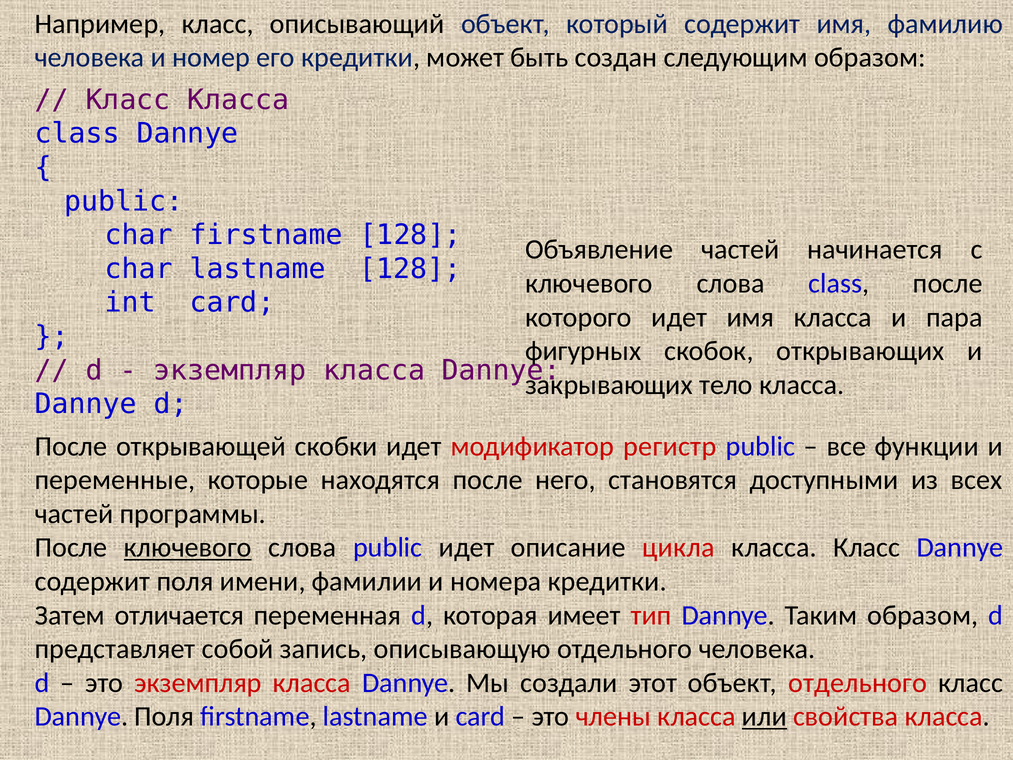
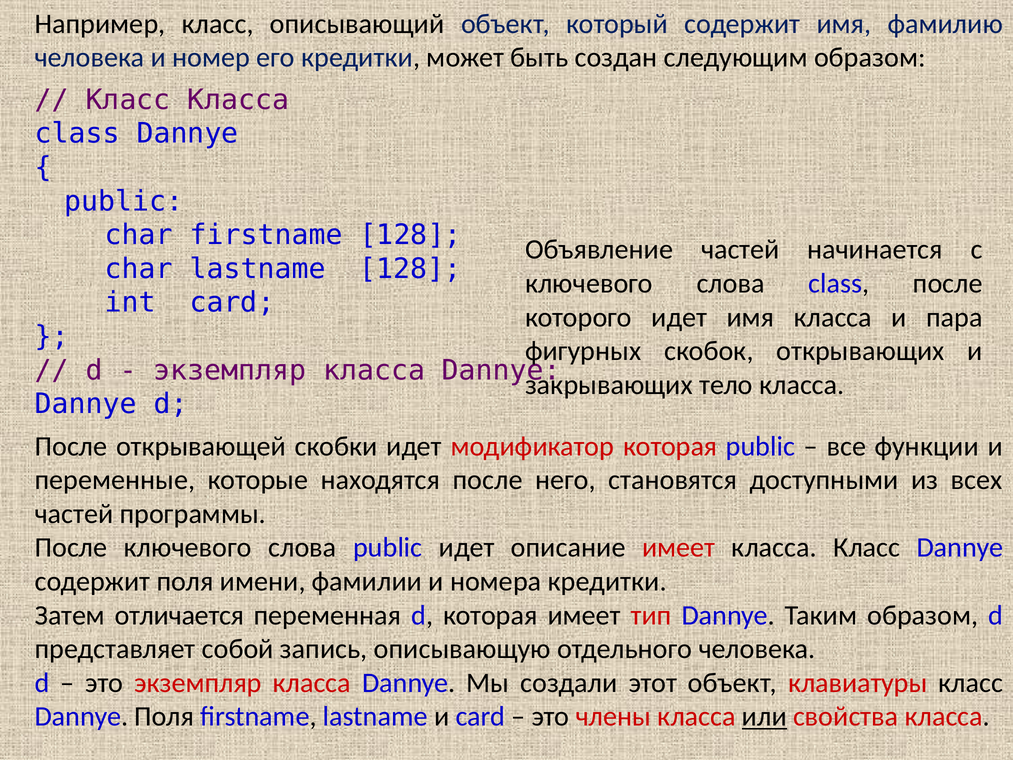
модификатор регистр: регистр -> которая (670, 446)
ключевого underline: present -> none (188, 547)
описание цикла: цикла -> имеет (679, 547)
объект отдельного: отдельного -> клавиатуры (858, 683)
